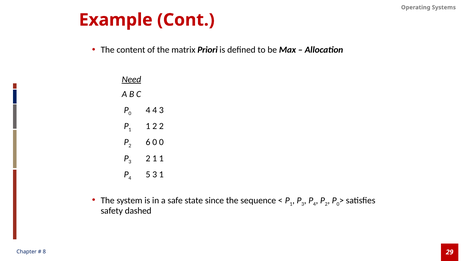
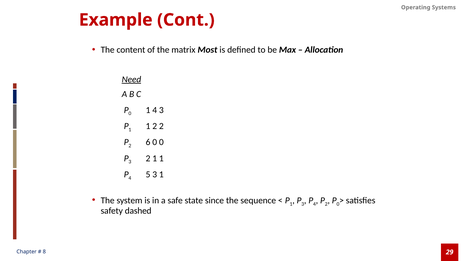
Priori: Priori -> Most (208, 50)
0 4: 4 -> 1 (148, 110)
